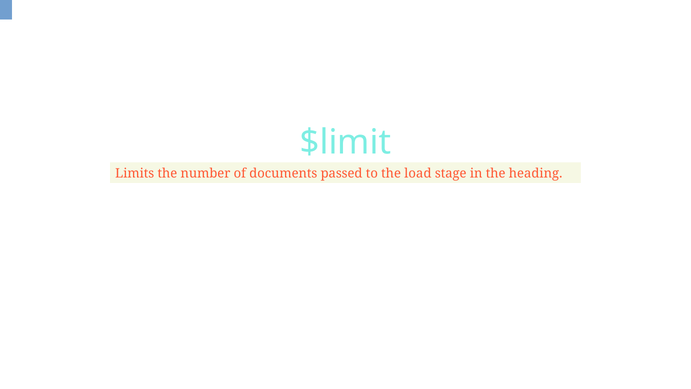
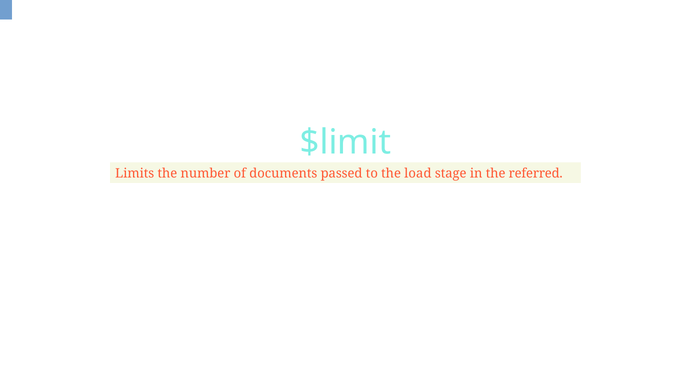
heading: heading -> referred (536, 173)
